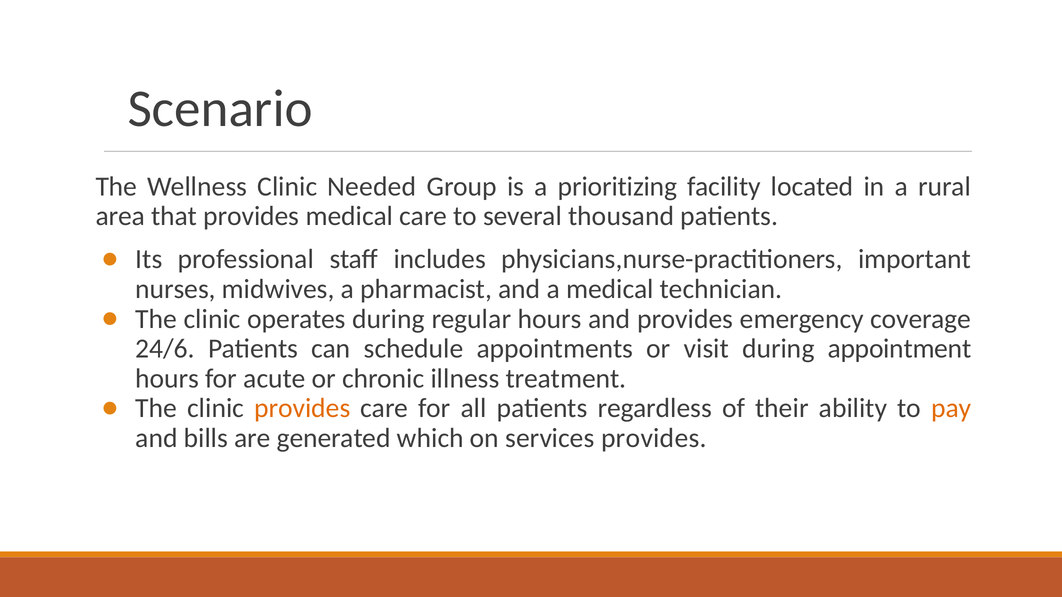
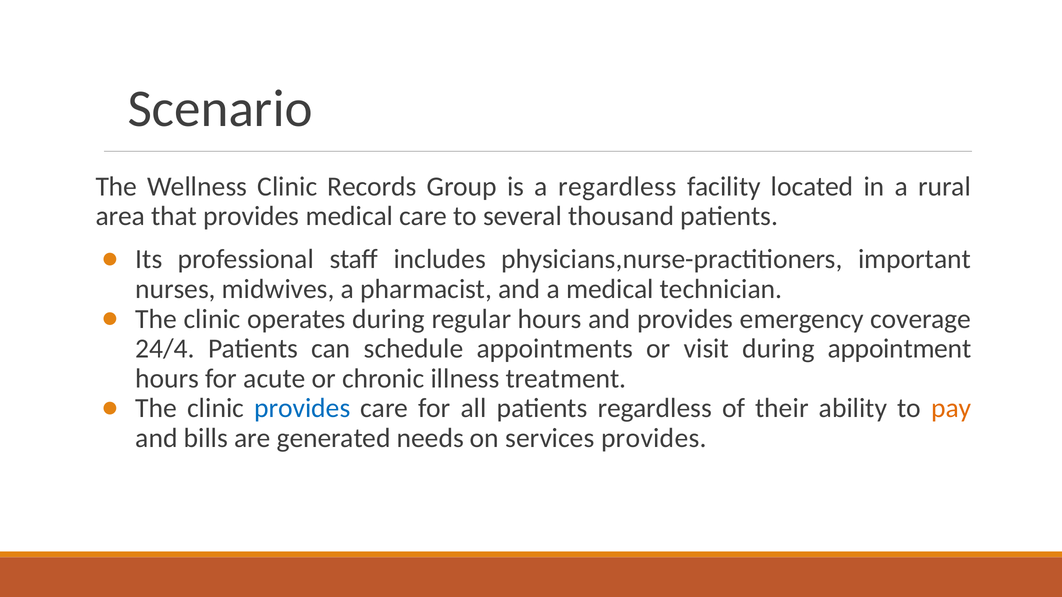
Needed: Needed -> Records (372, 187)
a prioritizing: prioritizing -> regardless (617, 187)
24/6: 24/6 -> 24/4 (165, 349)
provides colour: orange -> blue (302, 409)
which: which -> needs (430, 438)
